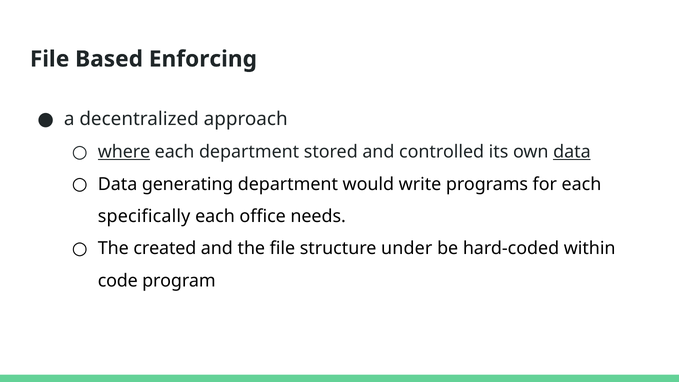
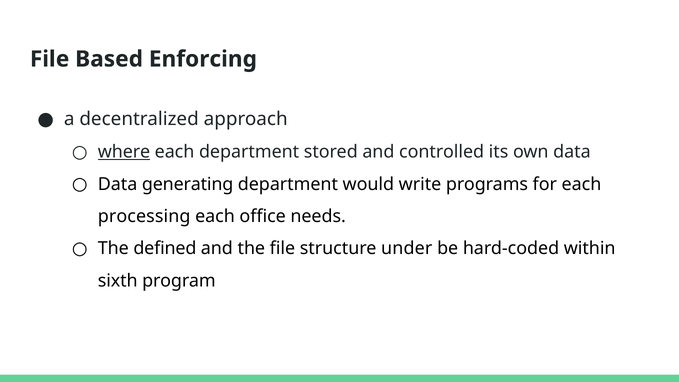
data underline: present -> none (572, 152)
specifically: specifically -> processing (144, 216)
created: created -> defined (165, 249)
code: code -> sixth (118, 281)
